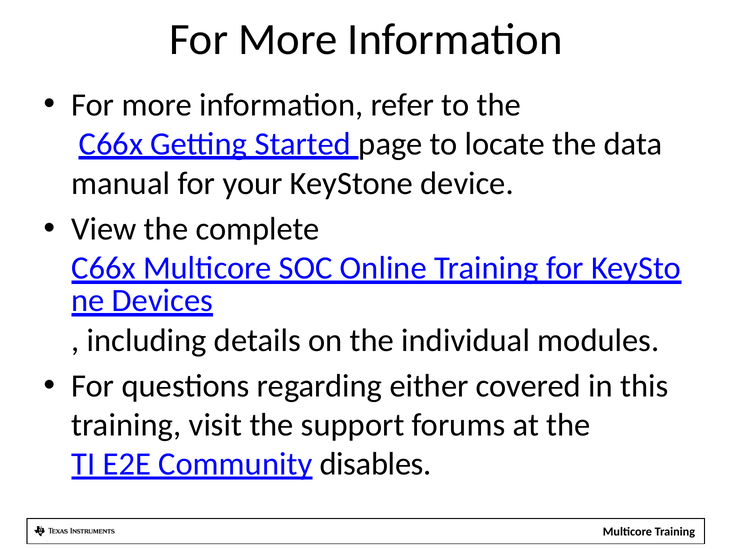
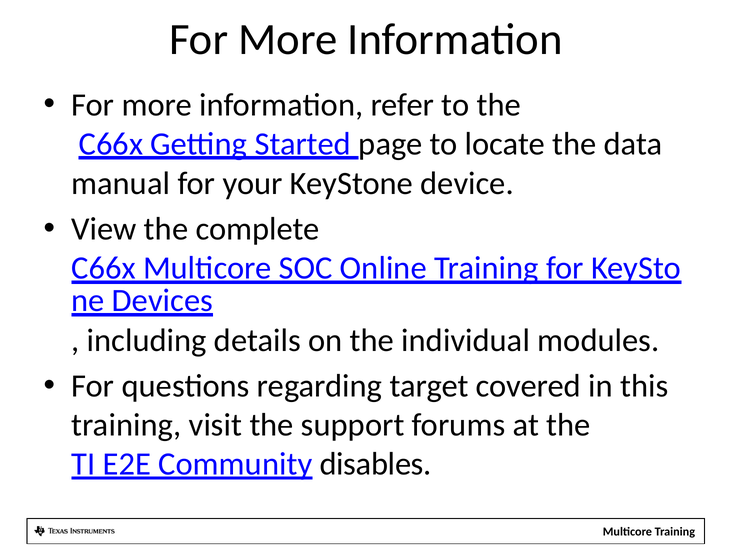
either: either -> target (429, 386)
